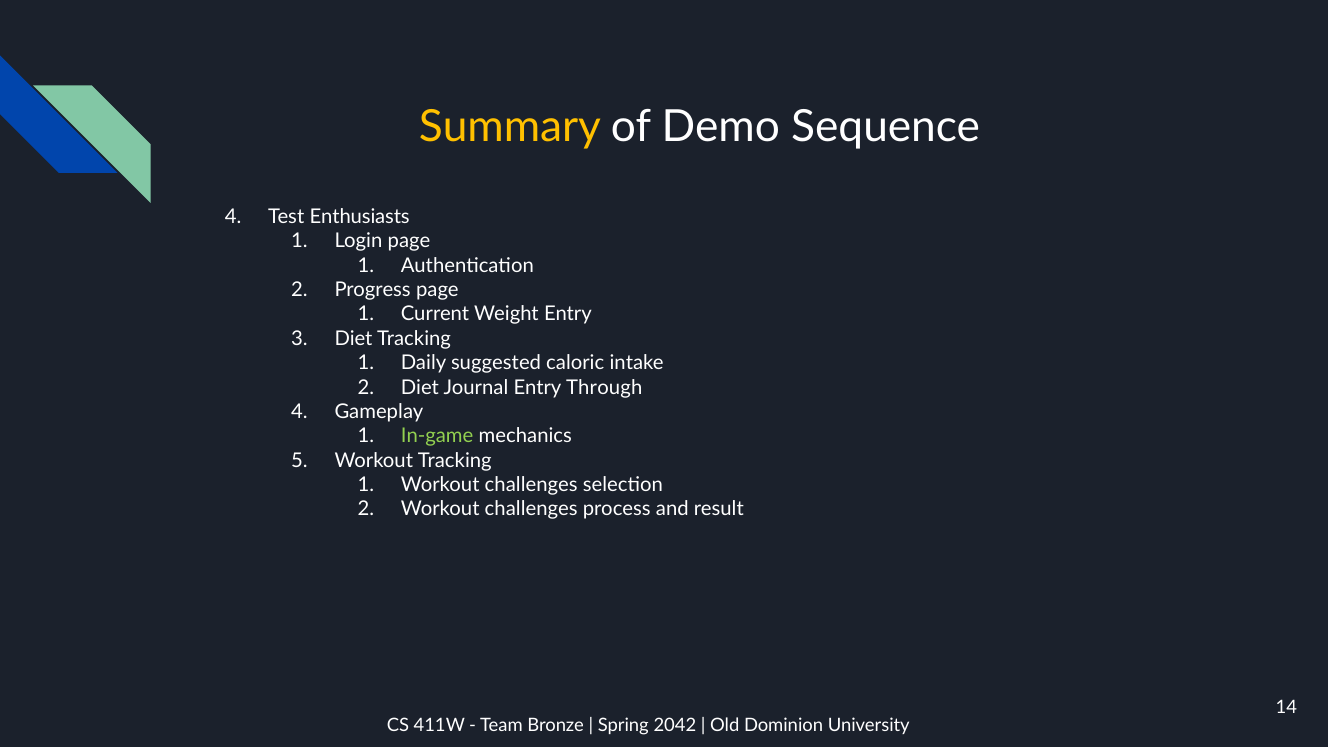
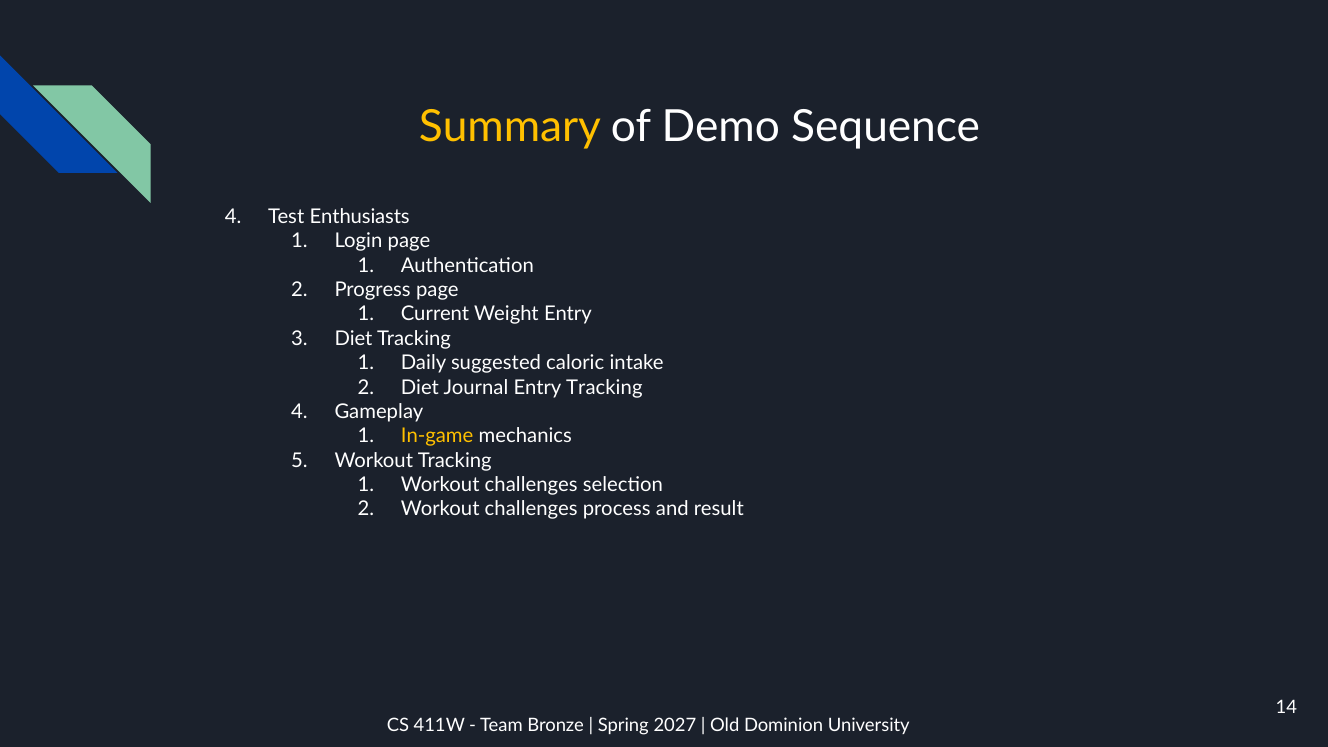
Entry Through: Through -> Tracking (604, 387)
In-game colour: light green -> yellow (437, 436)
2042: 2042 -> 2027 (675, 726)
